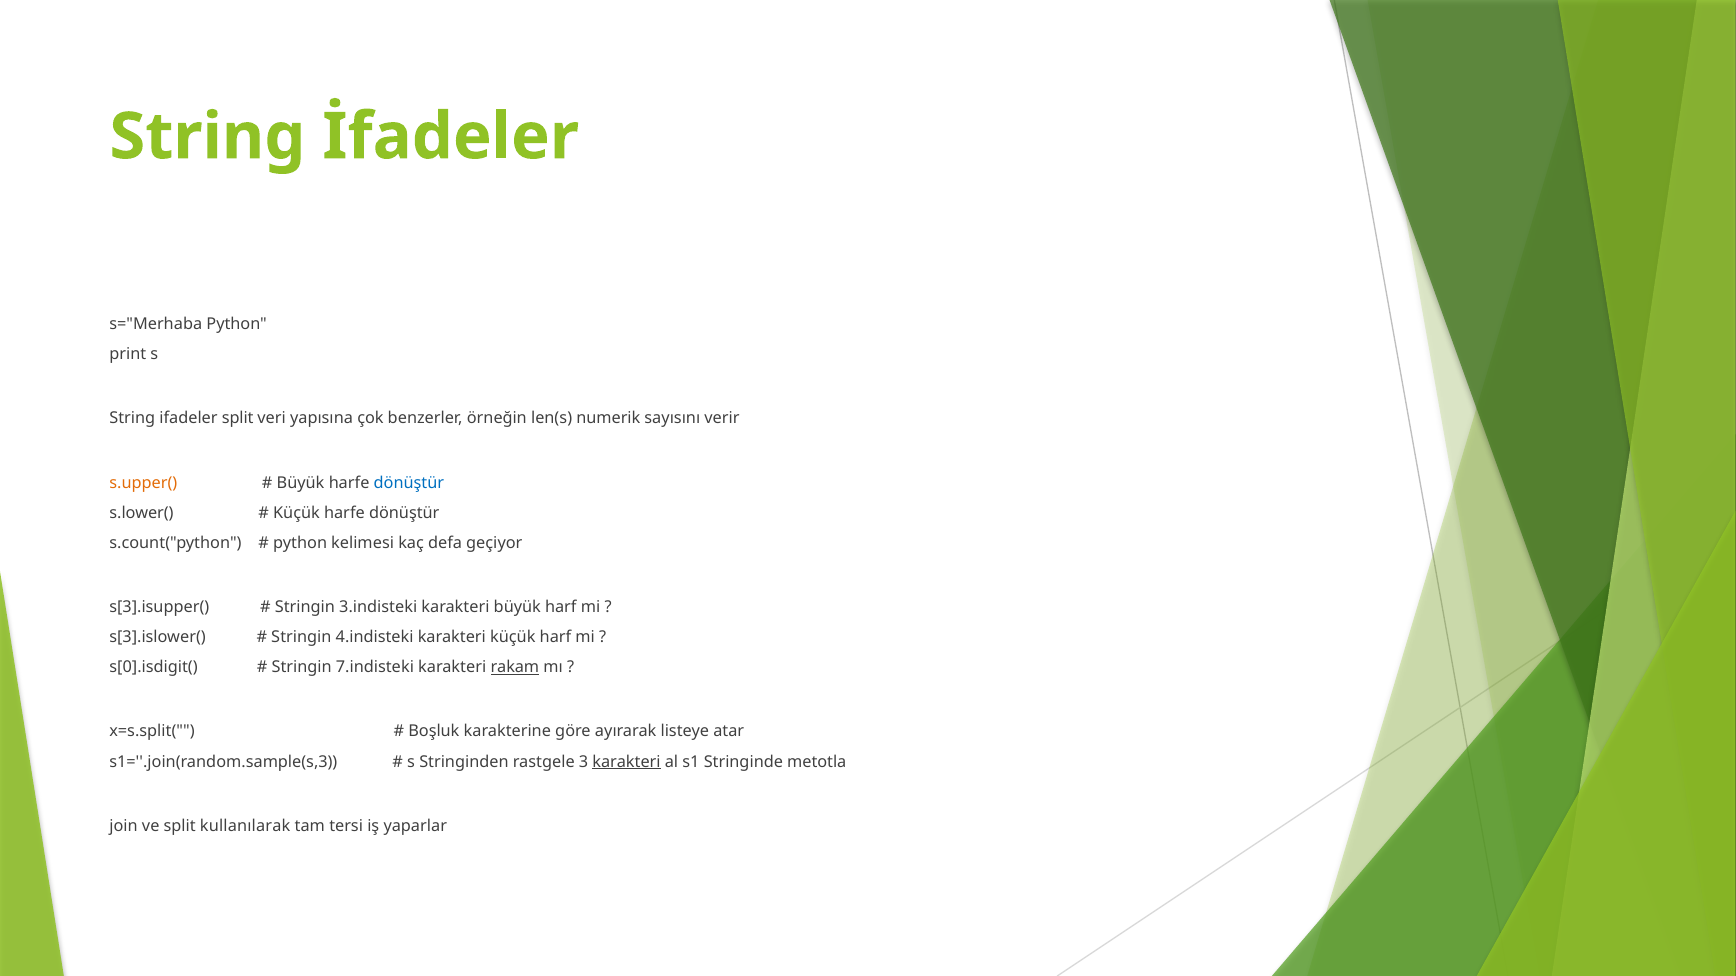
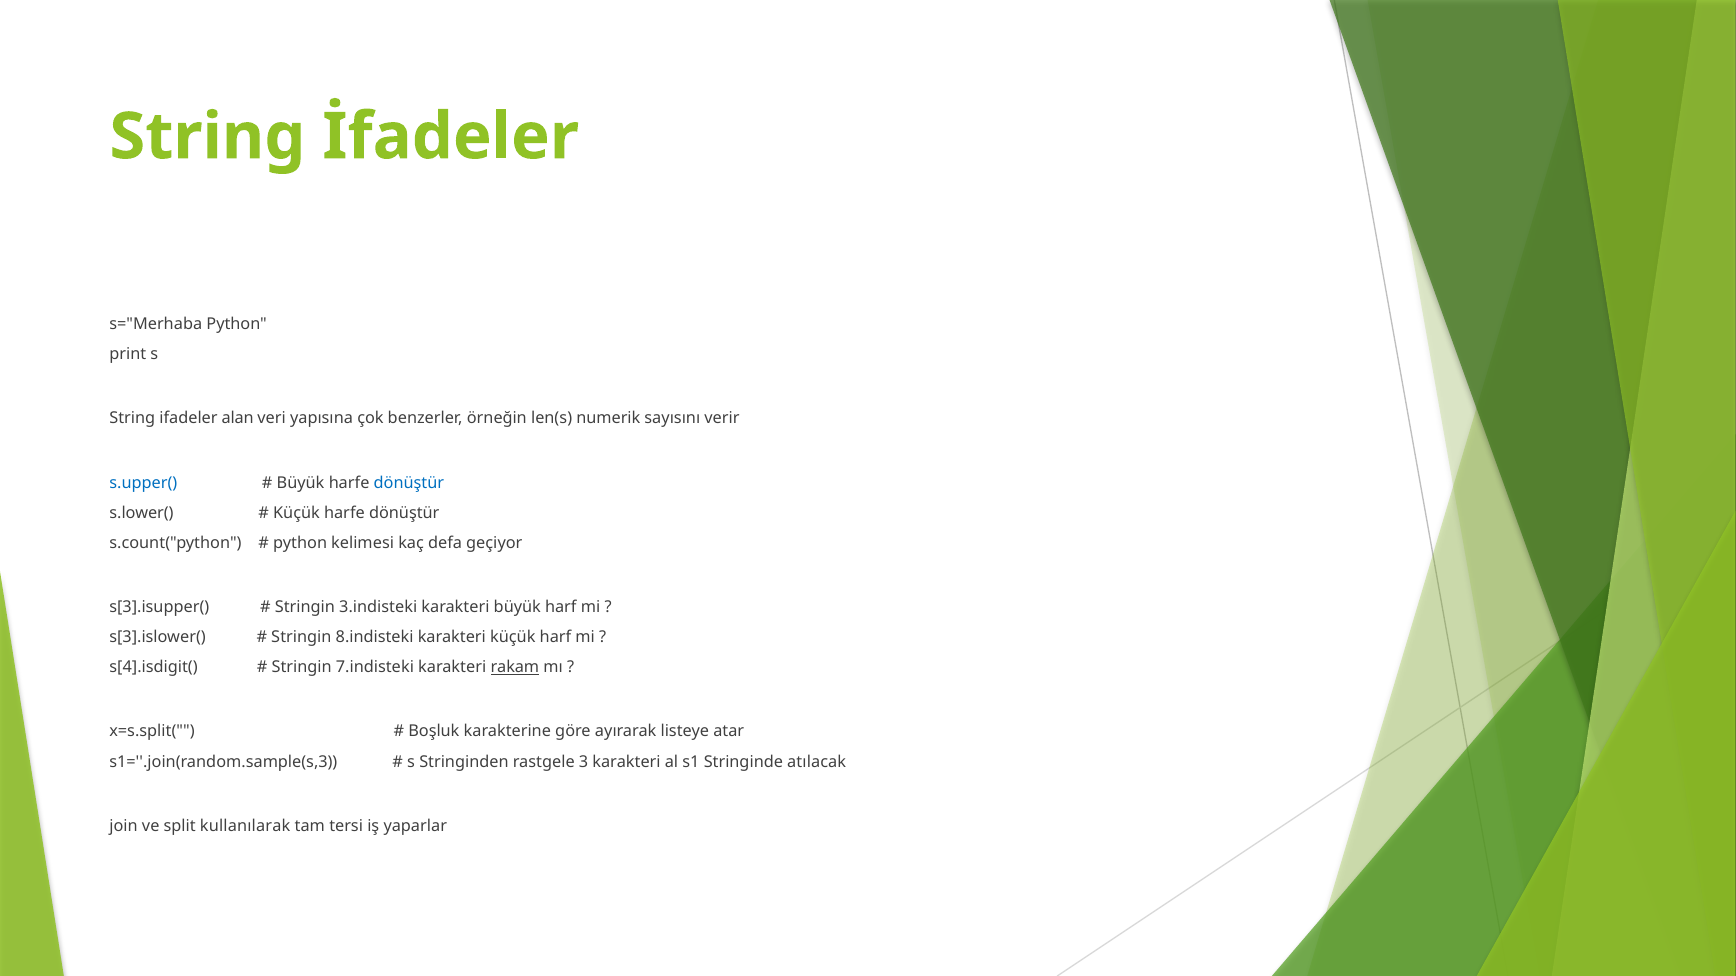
ifadeler split: split -> alan (238, 419)
s.upper( colour: orange -> blue (143, 483)
4.indisteki: 4.indisteki -> 8.indisteki (375, 638)
s[0].isdigit(: s[0].isdigit( -> s[4].isdigit( (154, 668)
karakteri underline: present -> none (626, 762)
metotla: metotla -> atılacak (817, 762)
